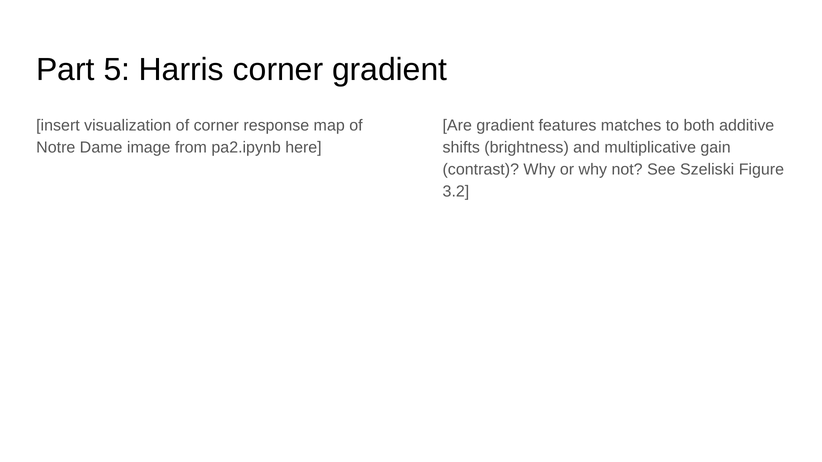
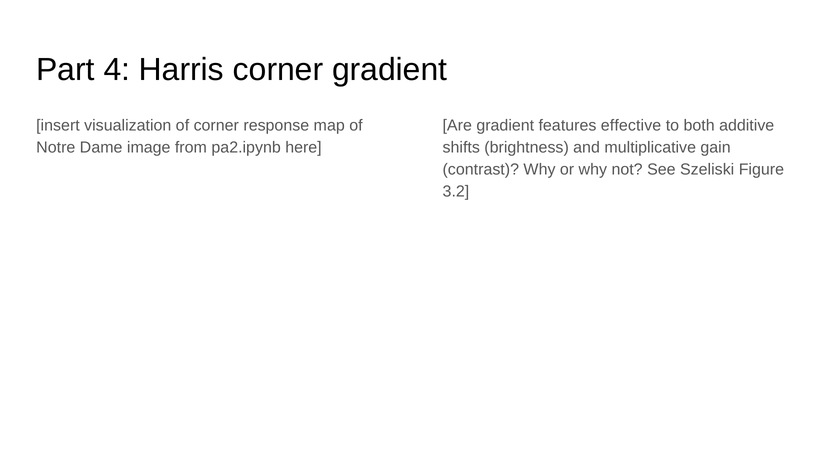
5: 5 -> 4 (117, 70)
matches: matches -> effective (631, 125)
